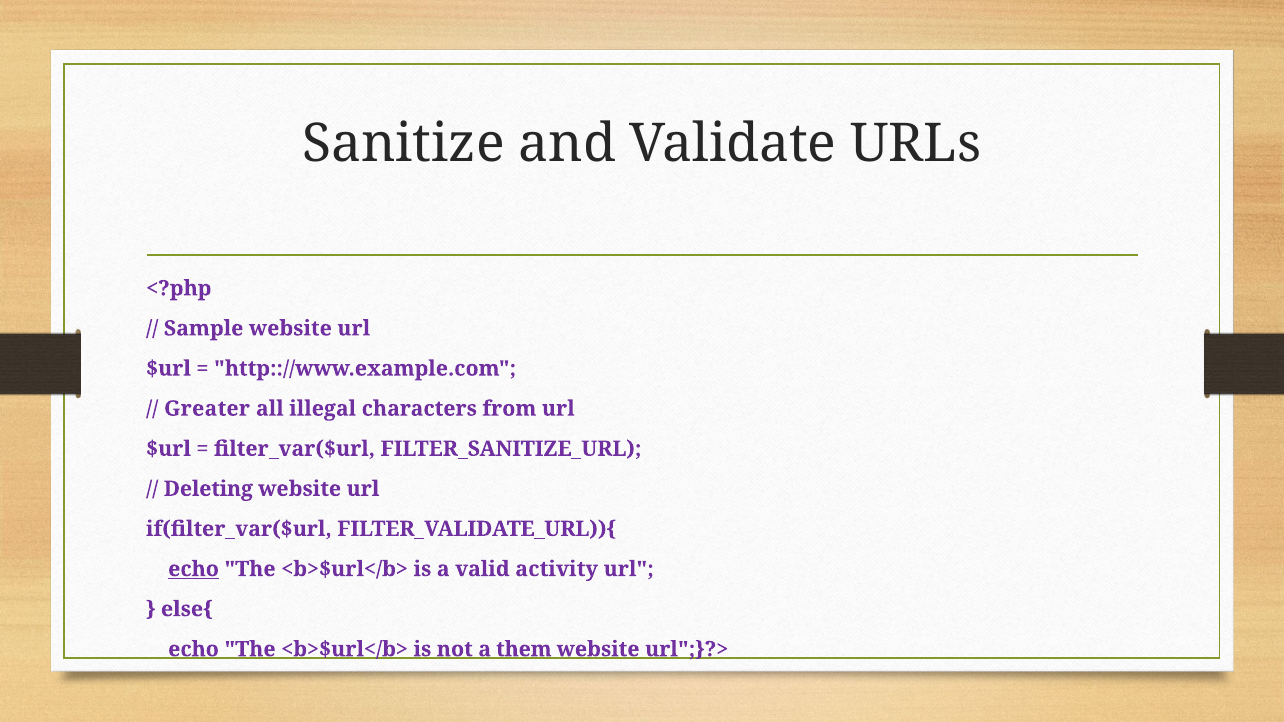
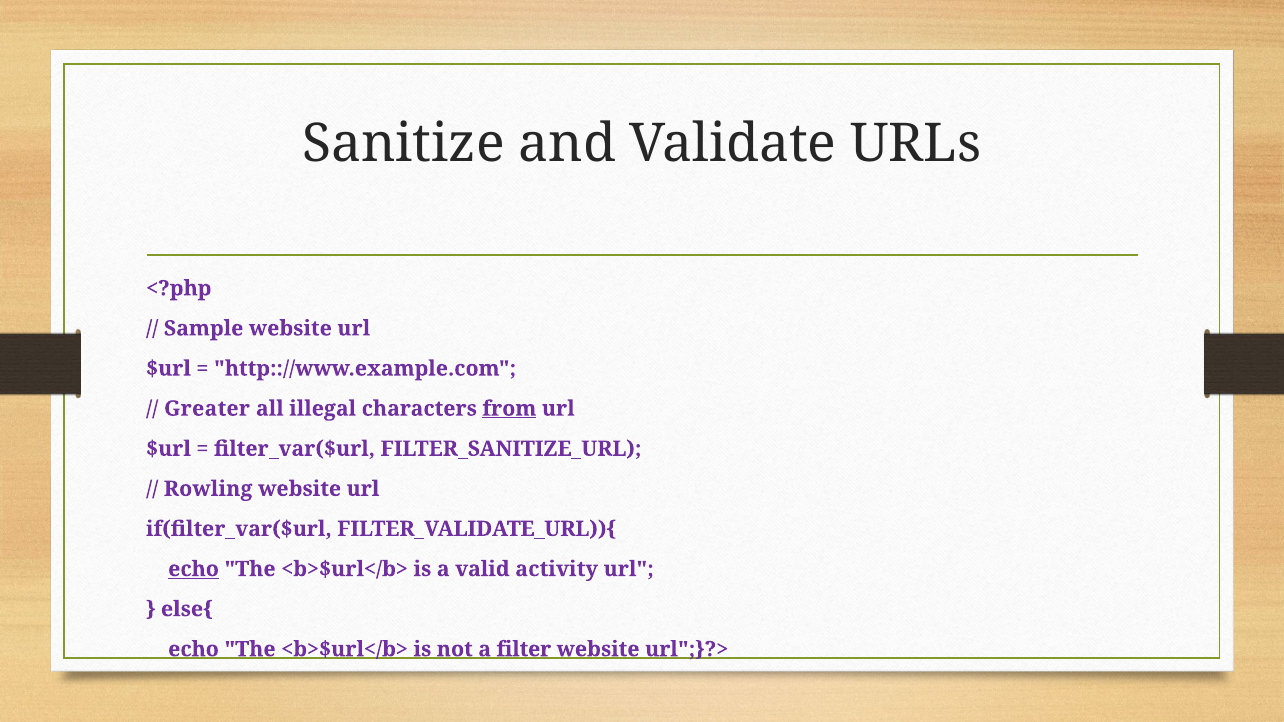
from underline: none -> present (509, 409)
Deleting: Deleting -> Rowling (208, 489)
them: them -> filter (524, 649)
